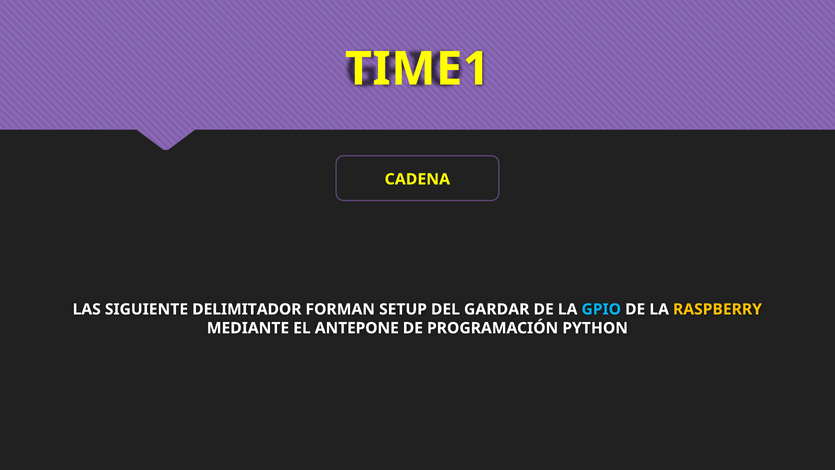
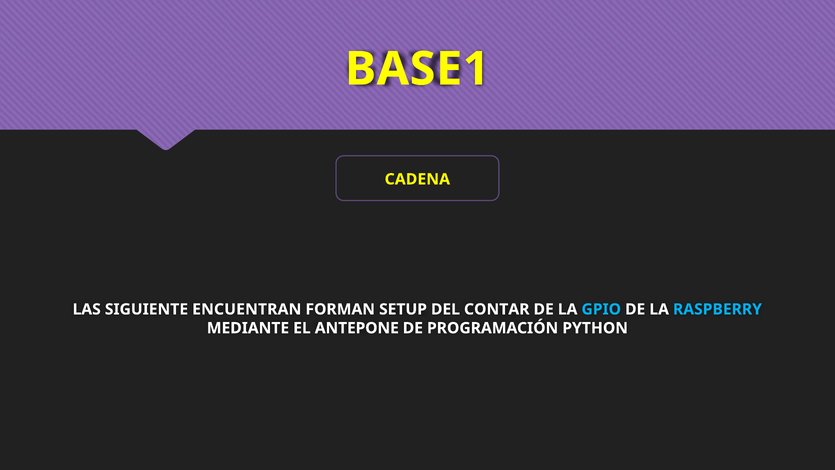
TIME1: TIME1 -> BASE1 (417, 69)
DELIMITADOR: DELIMITADOR -> ENCUENTRAN (247, 309)
GARDAR: GARDAR -> CONTAR (497, 309)
RASPBERRY colour: yellow -> light blue (717, 309)
